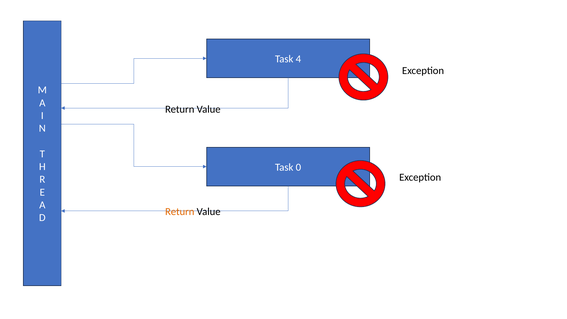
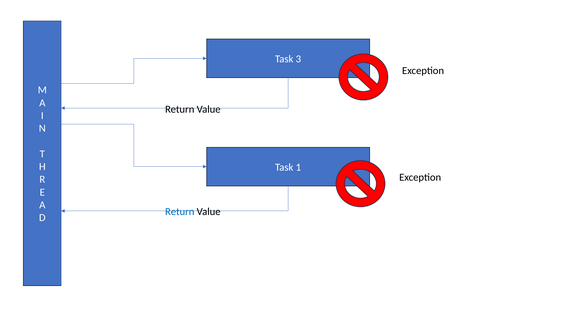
4: 4 -> 3 (298, 59)
0: 0 -> 1 (298, 167)
Return colour: orange -> blue (180, 211)
